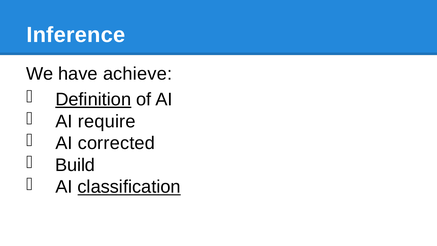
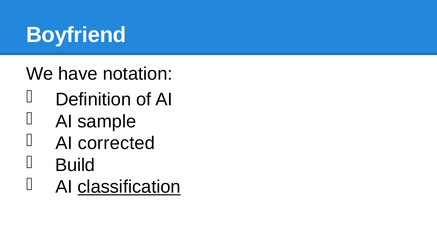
Inference: Inference -> Boyfriend (76, 35)
achieve: achieve -> notation (138, 74)
Definition underline: present -> none (93, 99)
require: require -> sample (107, 121)
